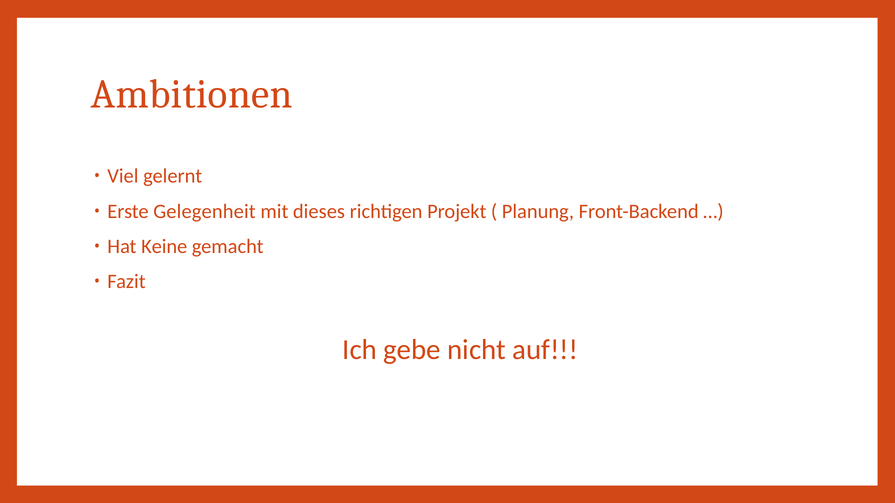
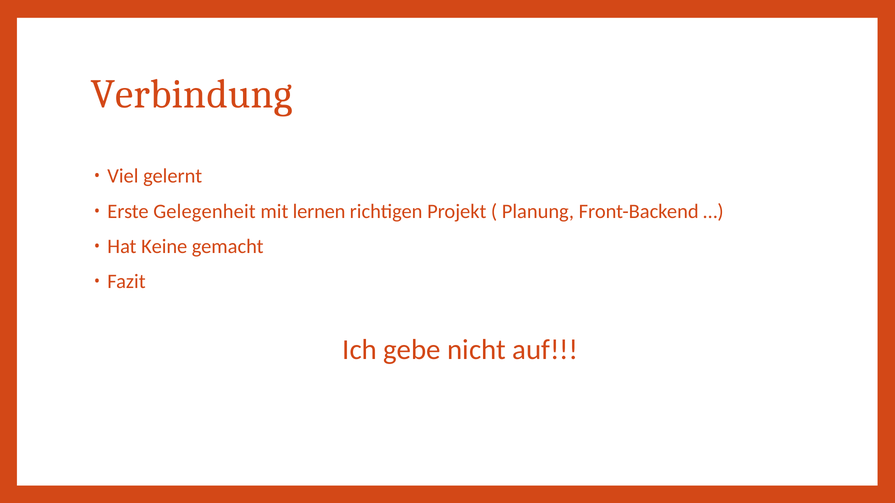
Ambitionen: Ambitionen -> Verbindung (192, 94)
dieses: dieses -> lernen (319, 212)
